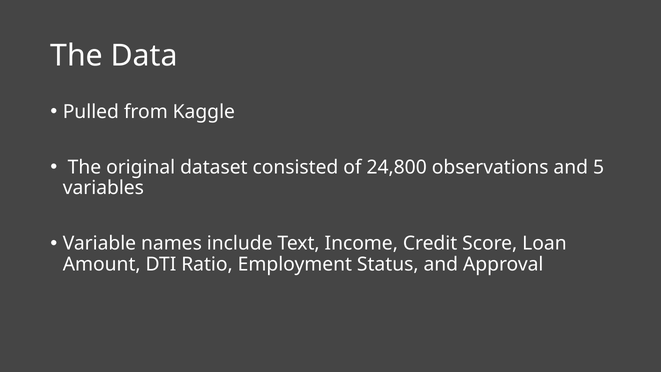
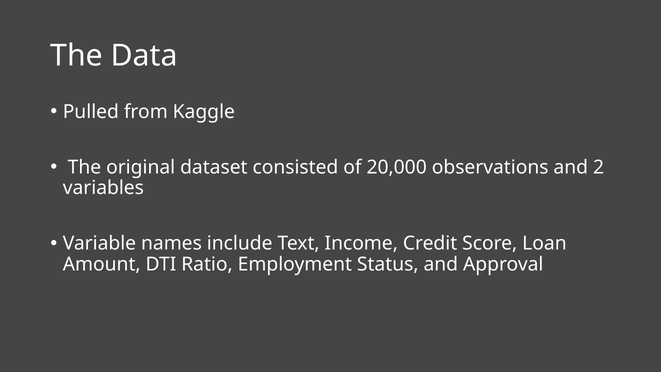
24,800: 24,800 -> 20,000 (397, 167)
5: 5 -> 2 (599, 167)
